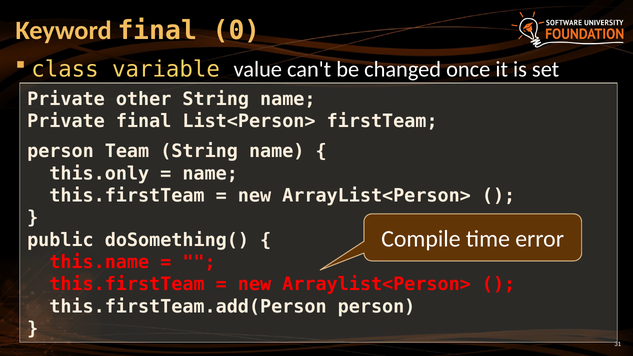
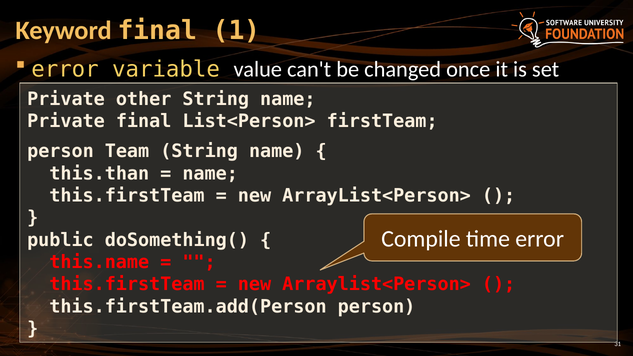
0: 0 -> 1 (237, 31)
class: class -> error (65, 69)
this.only: this.only -> this.than (99, 174)
